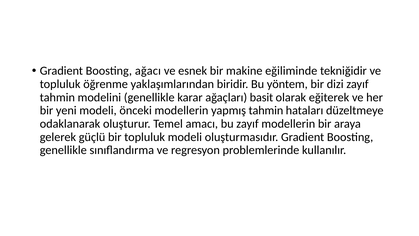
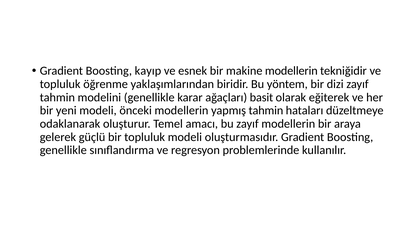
ağacı: ağacı -> kayıp (148, 71)
makine eğiliminde: eğiliminde -> modellerin (291, 71)
